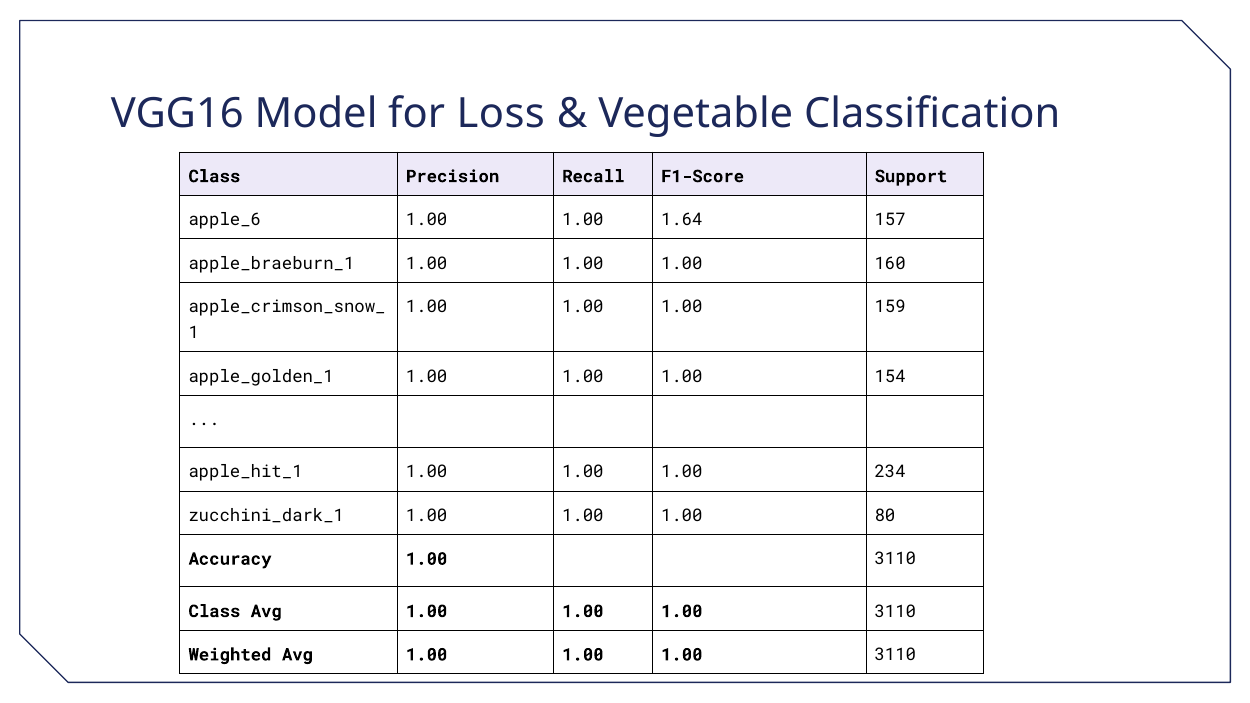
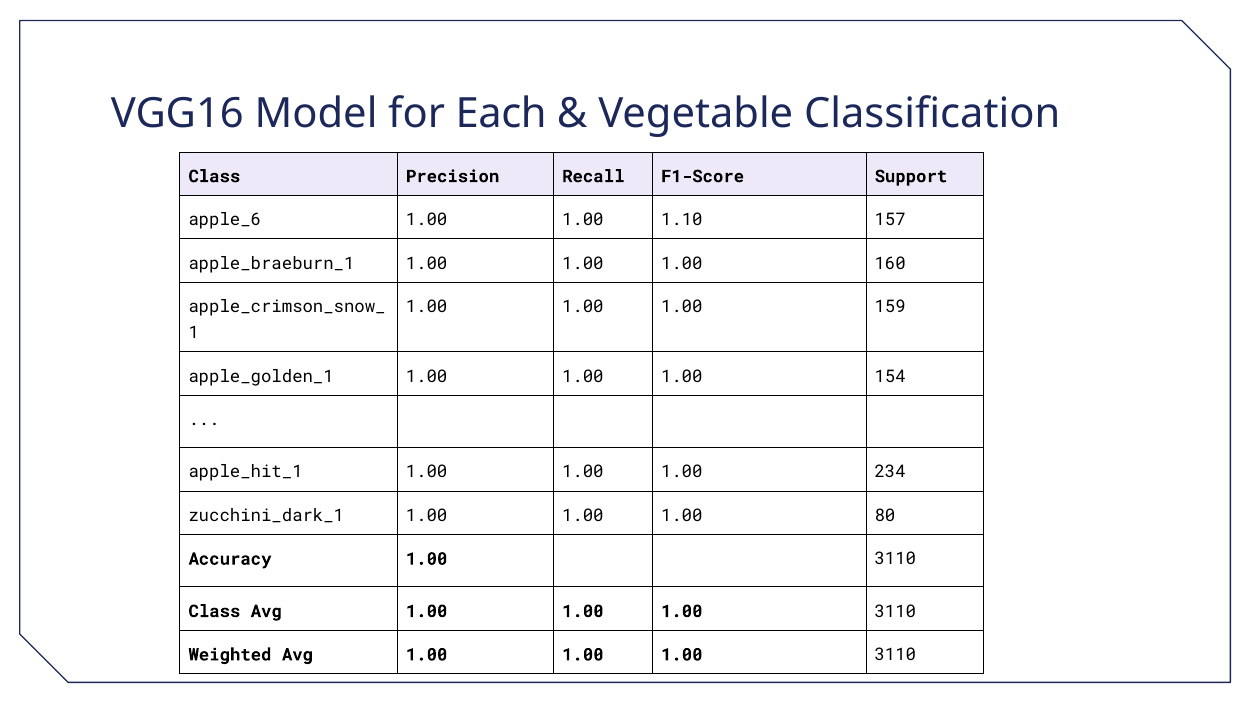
Loss: Loss -> Each (501, 114)
1.64: 1.64 -> 1.10 (682, 220)
